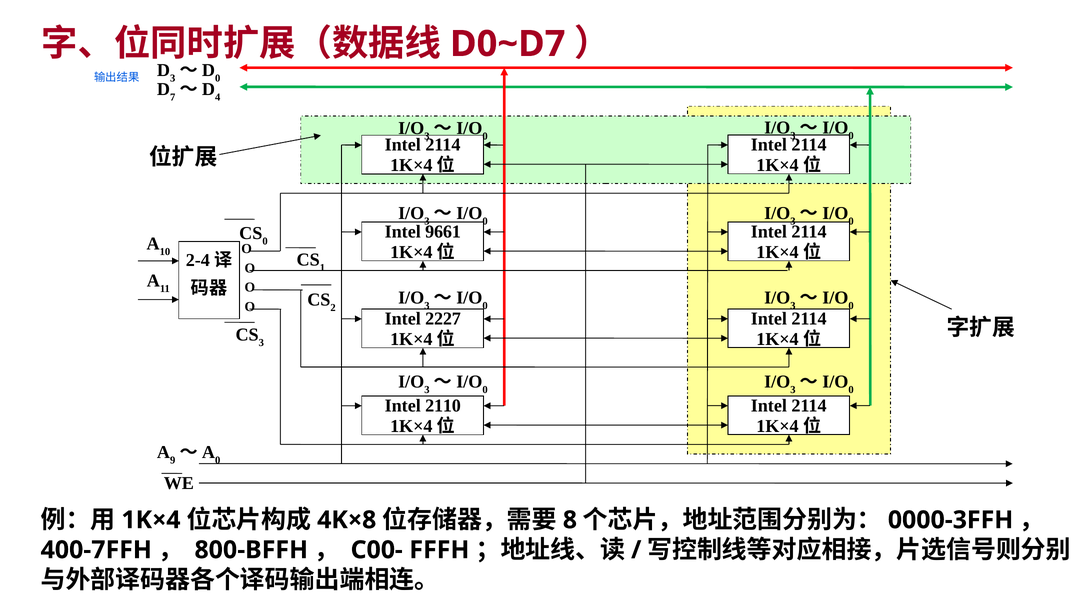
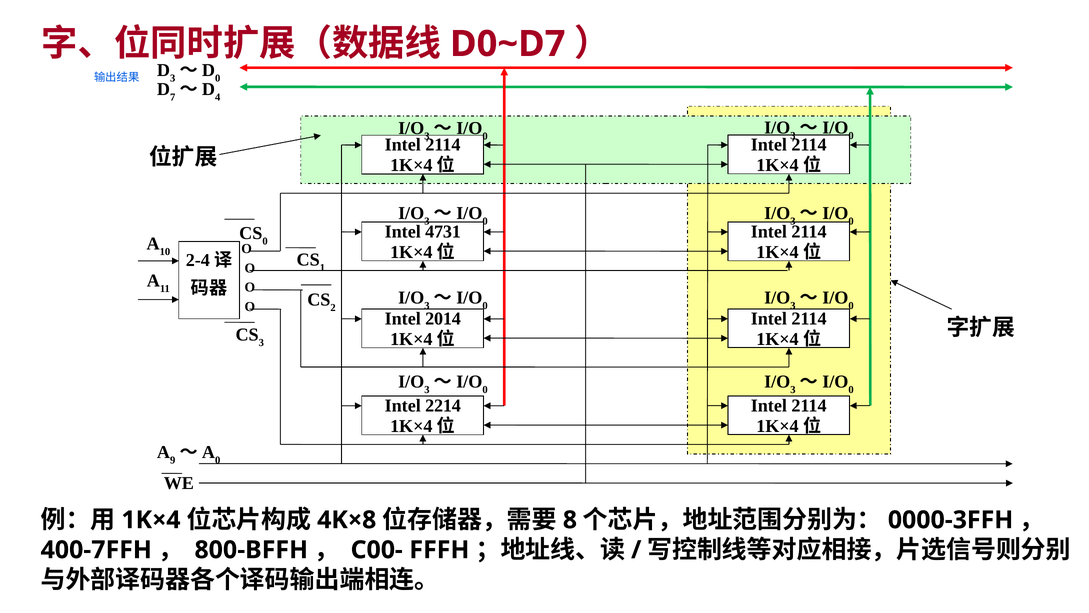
9661: 9661 -> 4731 (443, 232)
2227: 2227 -> 2014 (443, 319)
2110: 2110 -> 2214 (443, 405)
